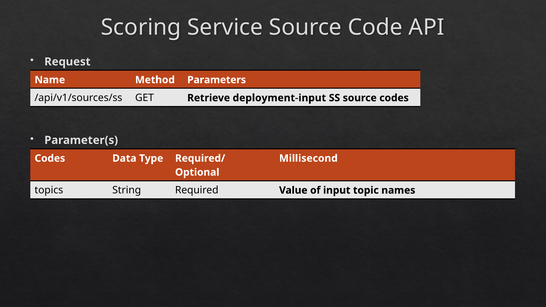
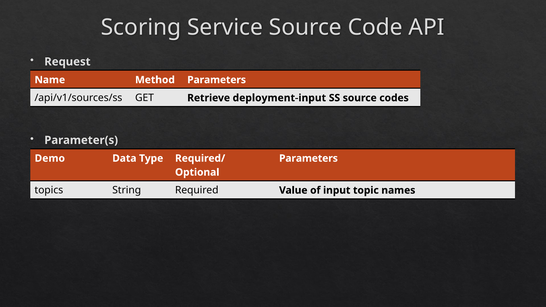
Codes: Codes -> Demo (50, 158)
Millisecond: Millisecond -> Parameters (308, 158)
